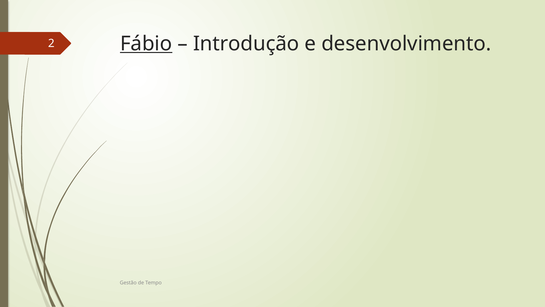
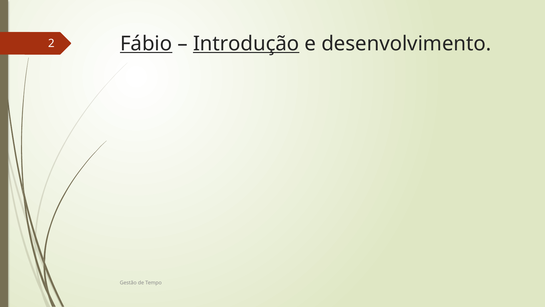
Introdução underline: none -> present (246, 44)
